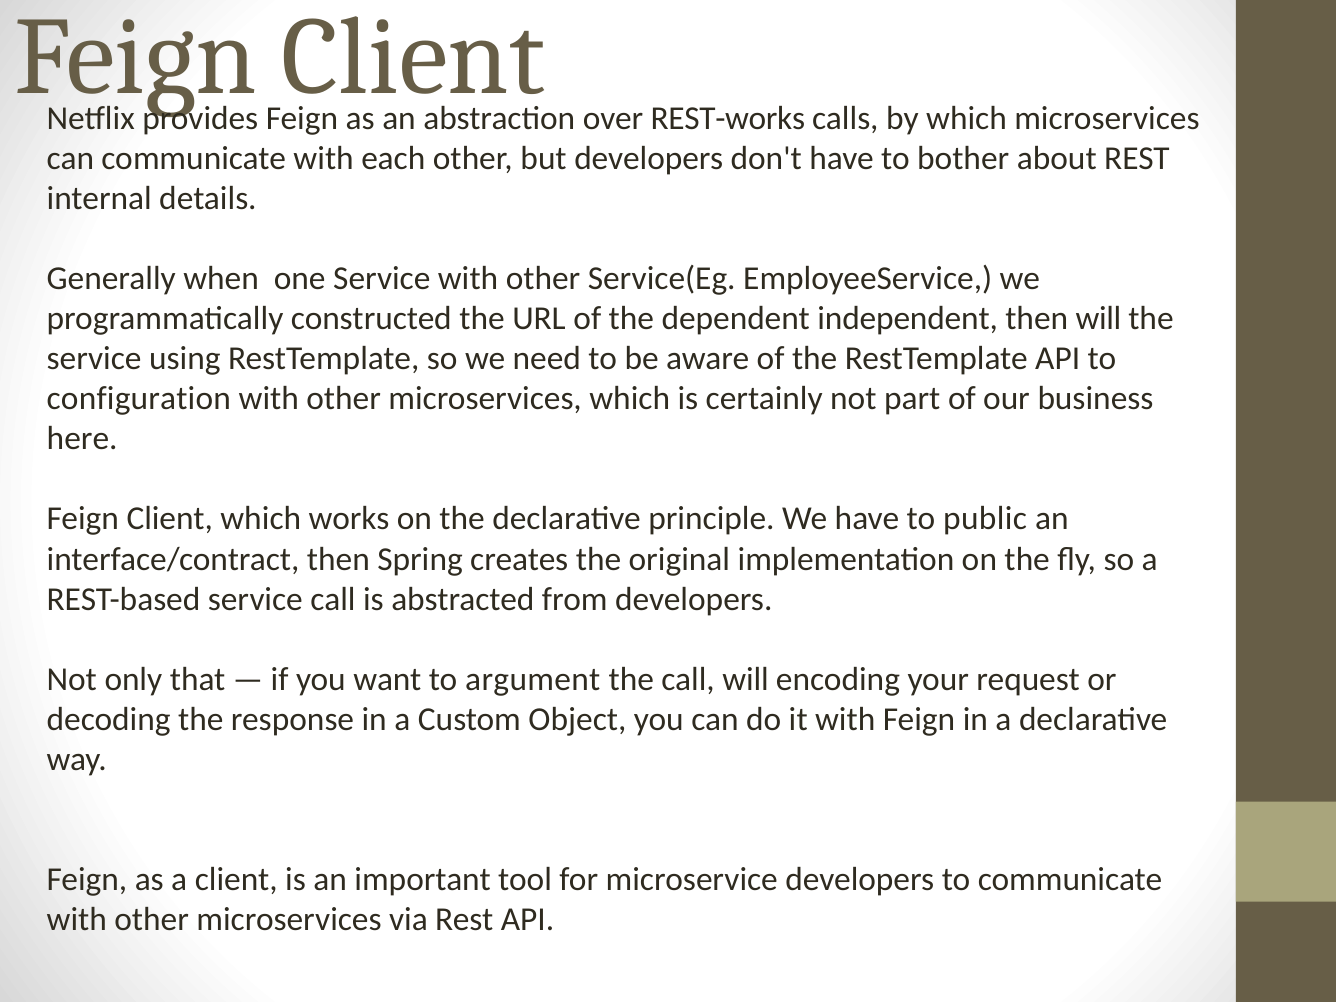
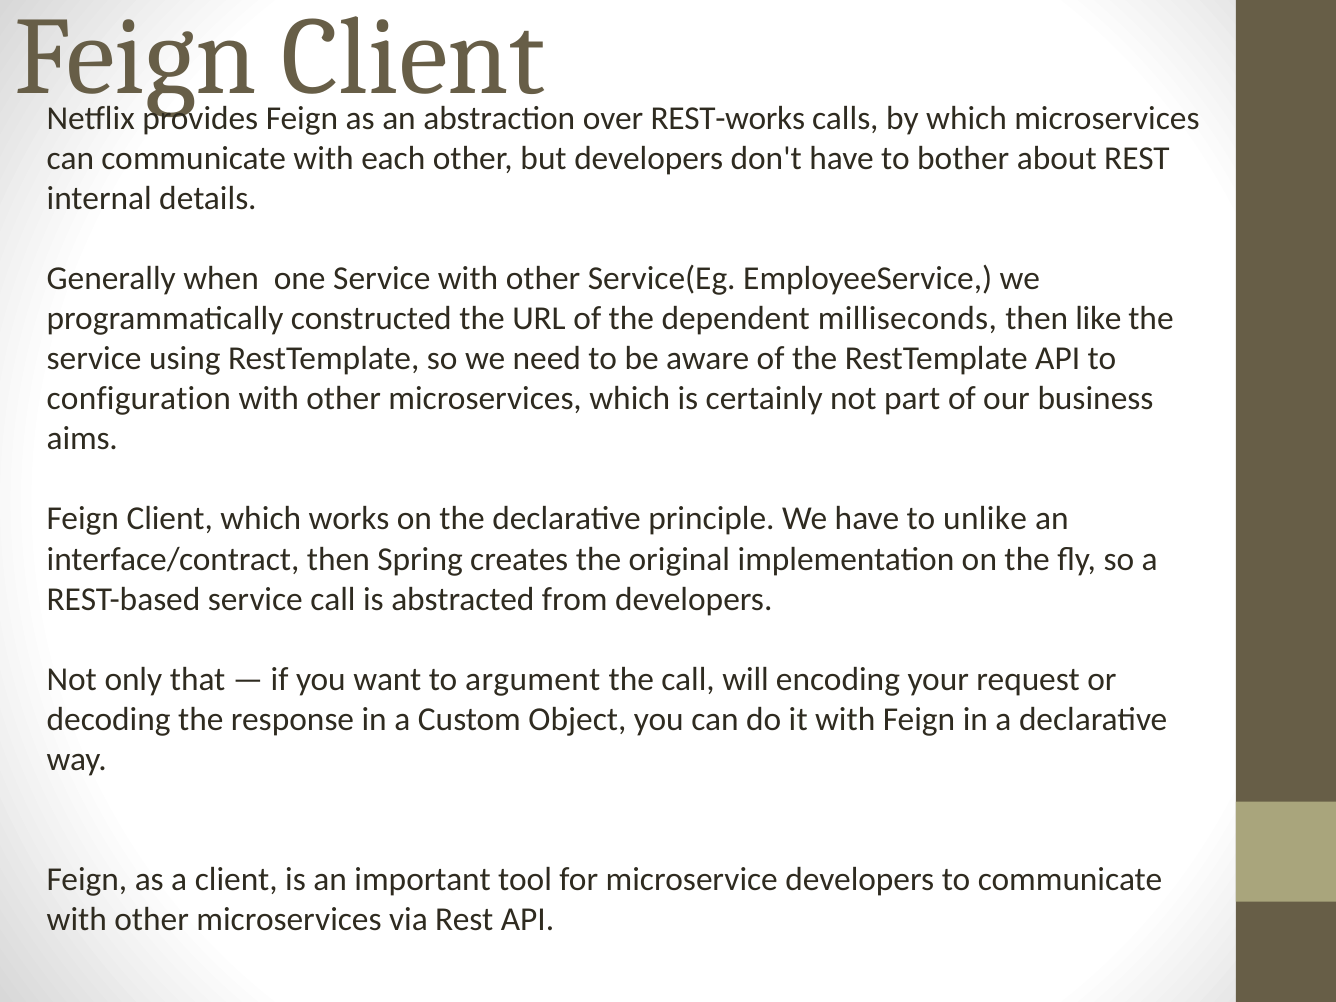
independent: independent -> milliseconds (907, 319)
then will: will -> like (1098, 319)
here: here -> aims (82, 439)
public: public -> unlike (985, 519)
